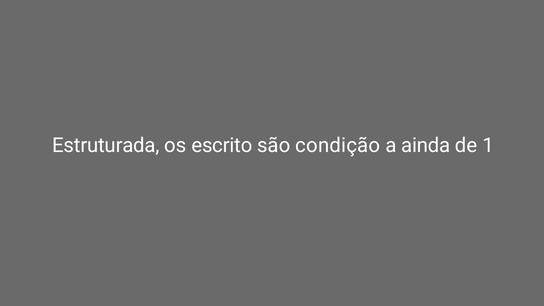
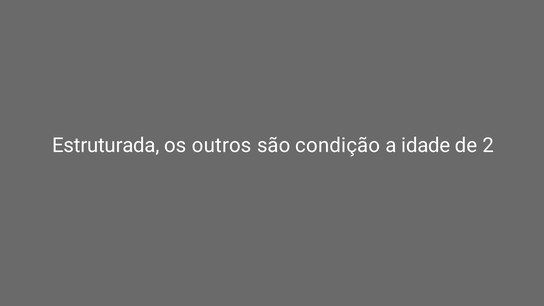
escrito: escrito -> outros (222, 146)
ainda: ainda -> idade (426, 146)
1: 1 -> 2 (488, 146)
